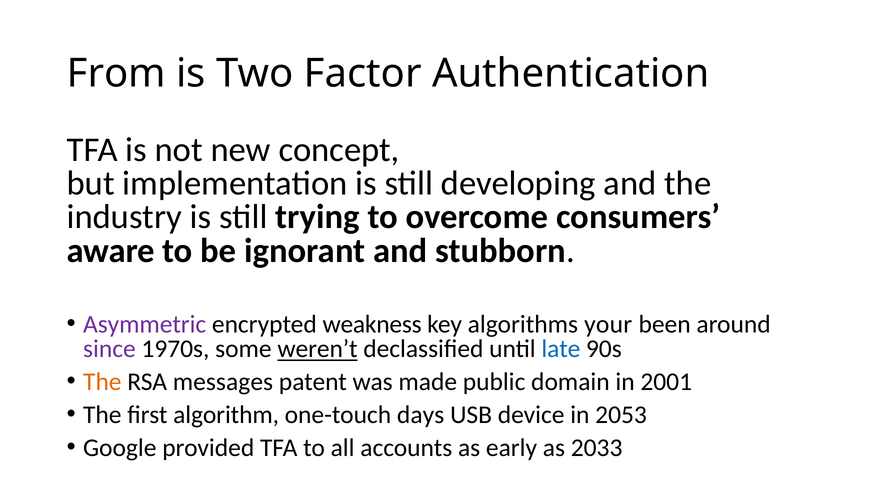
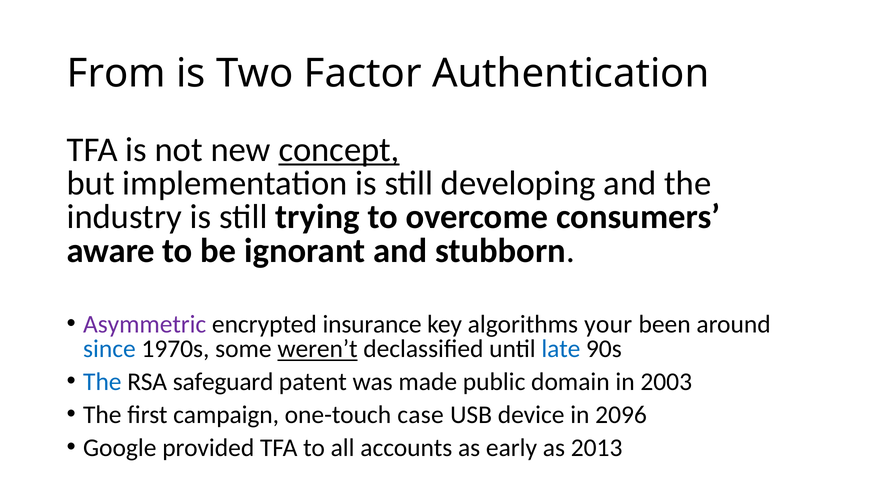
concept underline: none -> present (339, 150)
weakness: weakness -> insurance (372, 324)
since colour: purple -> blue (109, 349)
The colour: orange -> blue (102, 382)
messages: messages -> safeguard (223, 382)
2001: 2001 -> 2003 (666, 382)
algorithm: algorithm -> campaign (226, 415)
days: days -> case (421, 415)
2053: 2053 -> 2096 (621, 415)
2033: 2033 -> 2013 (597, 448)
